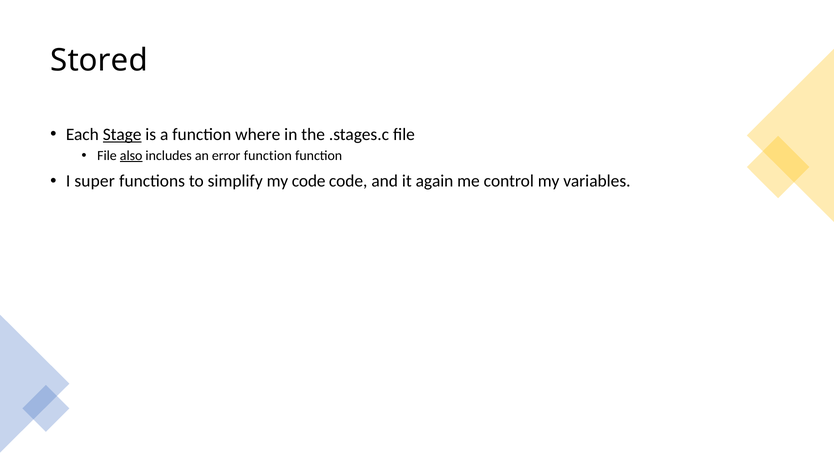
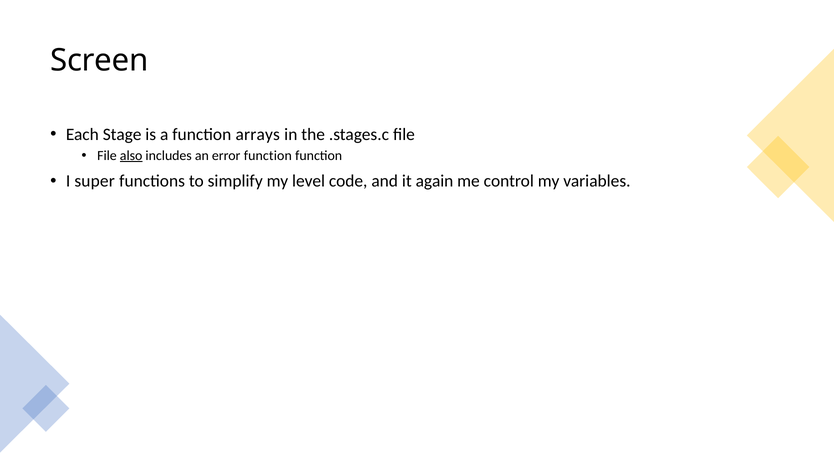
Stored: Stored -> Screen (99, 61)
Stage underline: present -> none (122, 134)
where: where -> arrays (258, 134)
my code: code -> level (309, 181)
